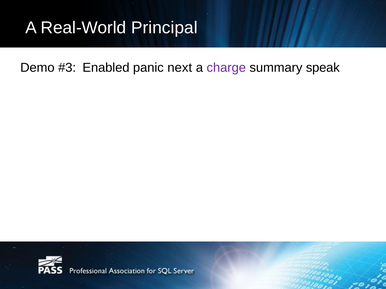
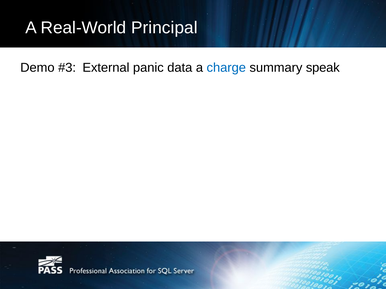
Enabled: Enabled -> External (106, 68)
next: next -> data (180, 68)
charge colour: purple -> blue (226, 68)
